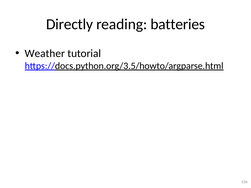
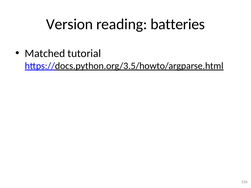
Directly: Directly -> Version (70, 24)
Weather: Weather -> Matched (45, 53)
